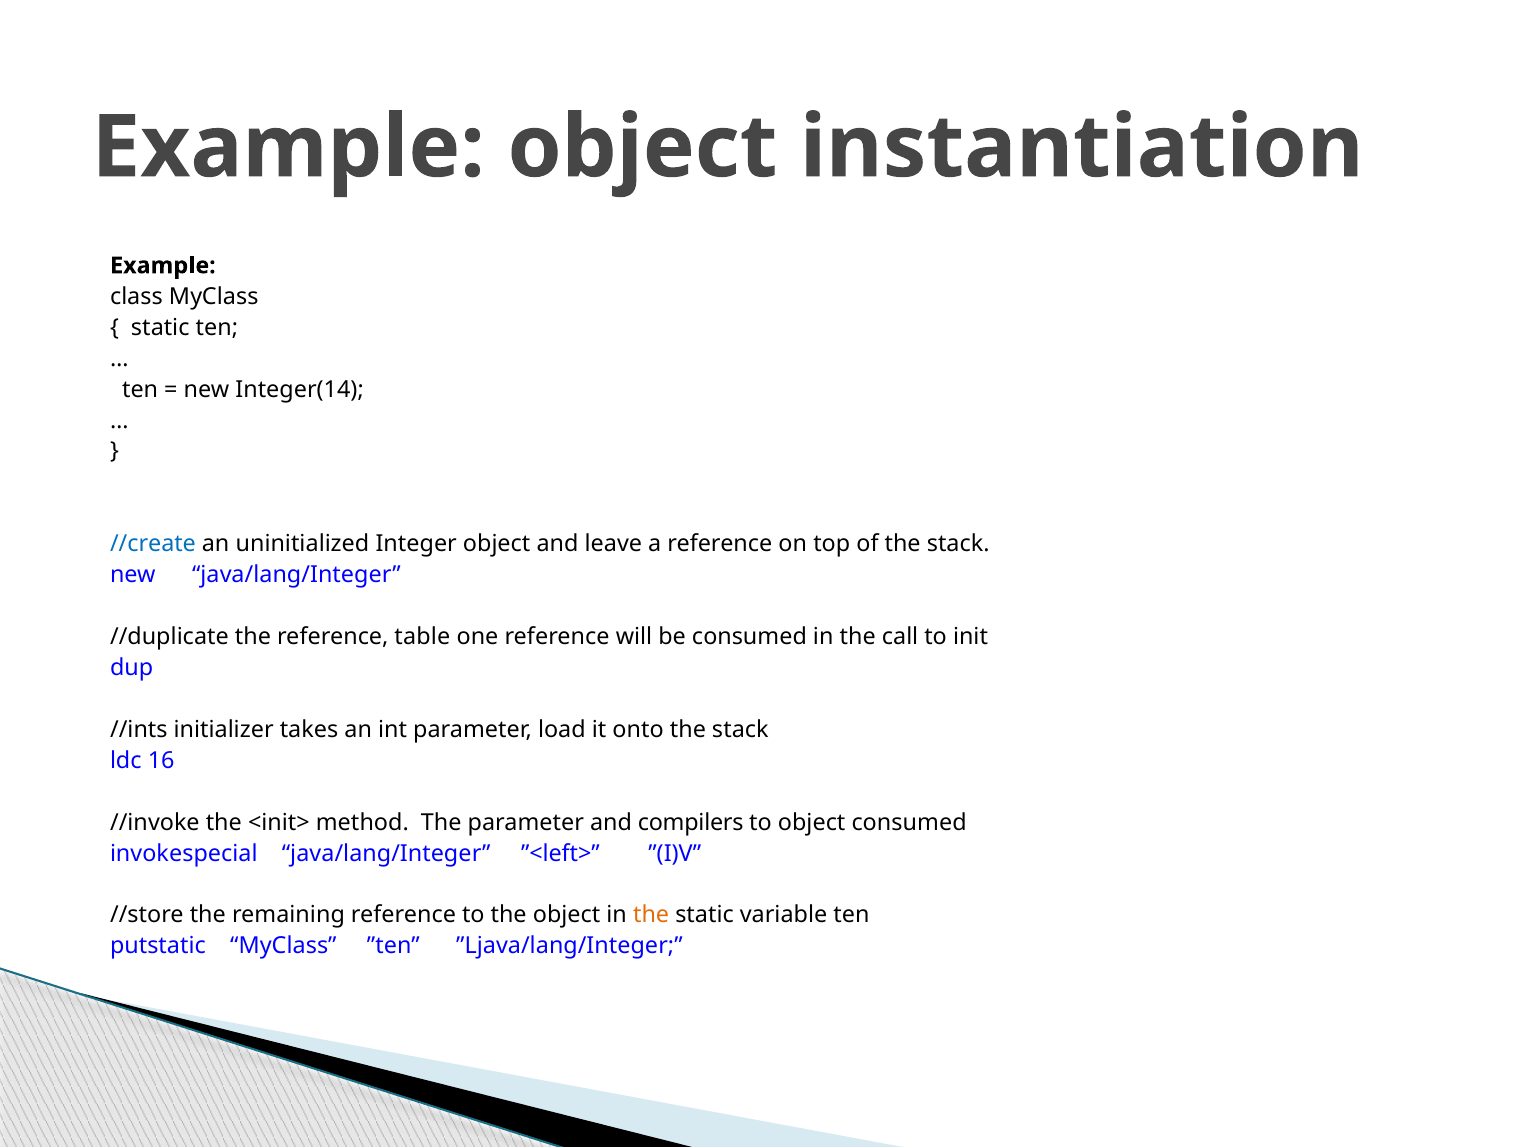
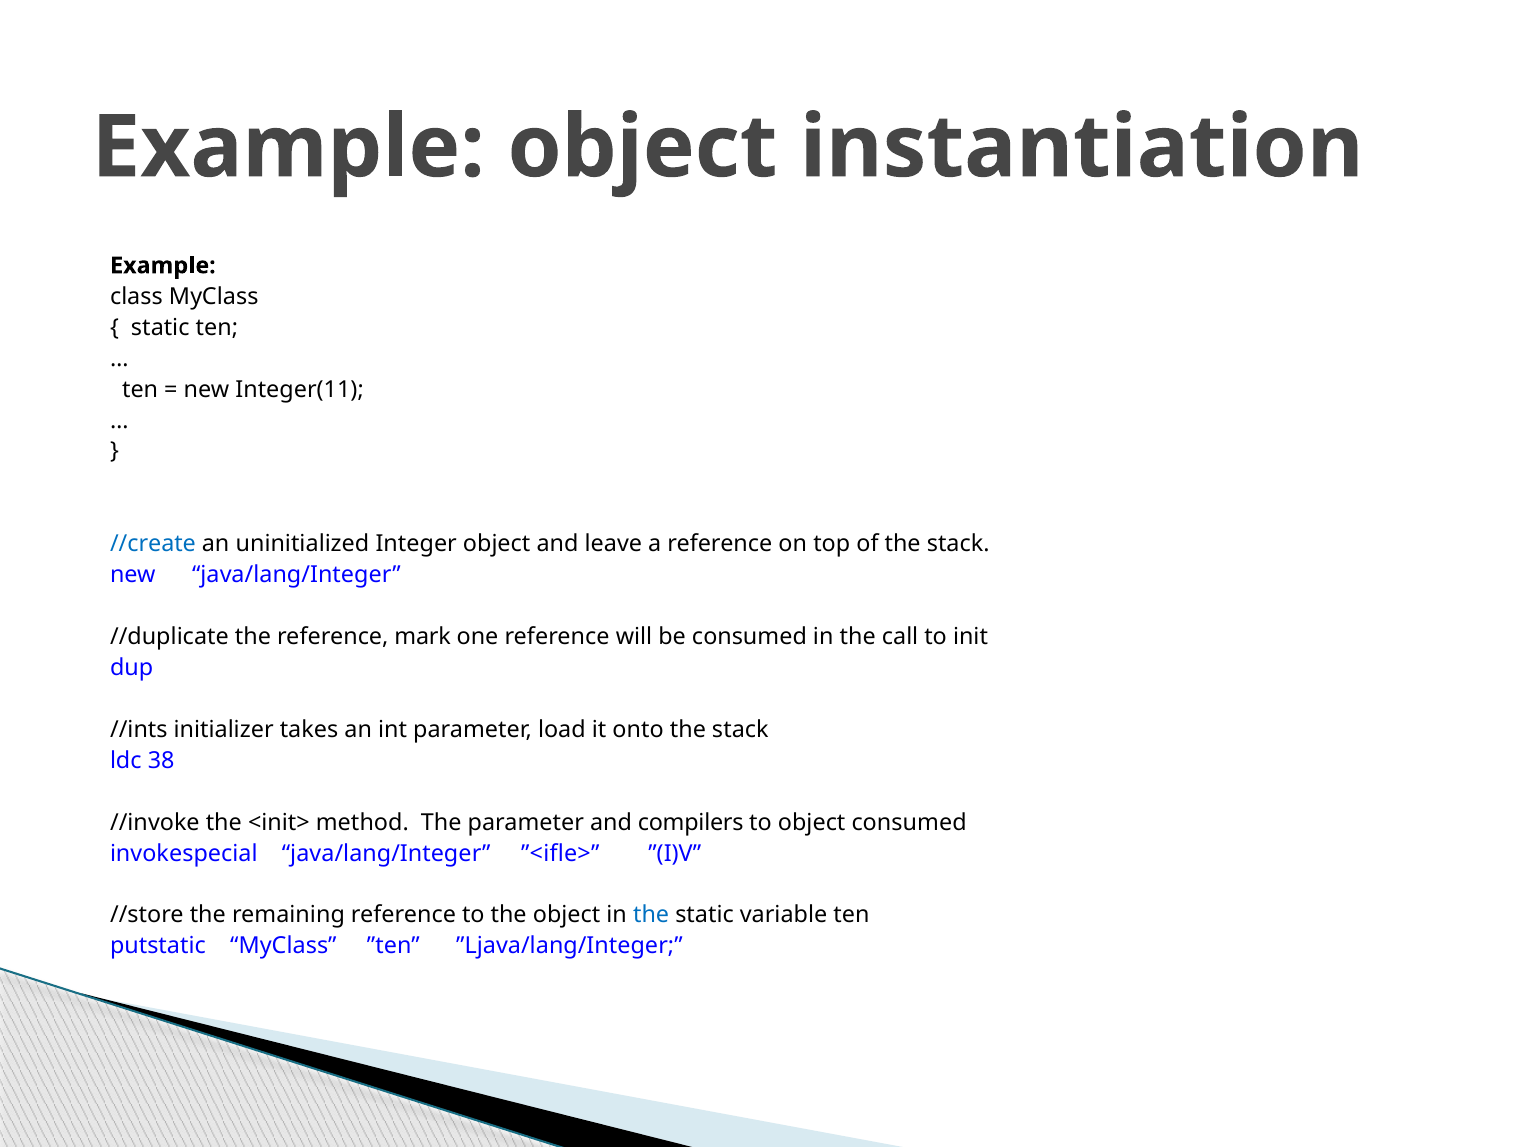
Integer(14: Integer(14 -> Integer(11 (300, 389)
table: table -> mark (423, 637)
16: 16 -> 38 (161, 760)
”<left>: ”<left> -> ”<ifle> (560, 853)
the colour: orange -> blue (651, 915)
